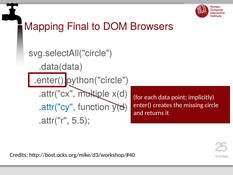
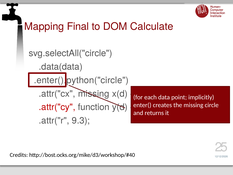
Browsers: Browsers -> Calculate (152, 26)
.attr("cx multiple: multiple -> missing (94, 94)
.attr("cy colour: blue -> red (57, 107)
5.5: 5.5 -> 9.3 (81, 120)
